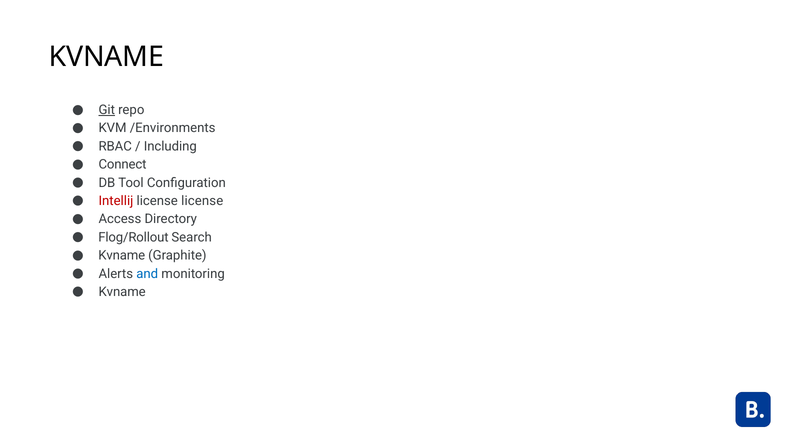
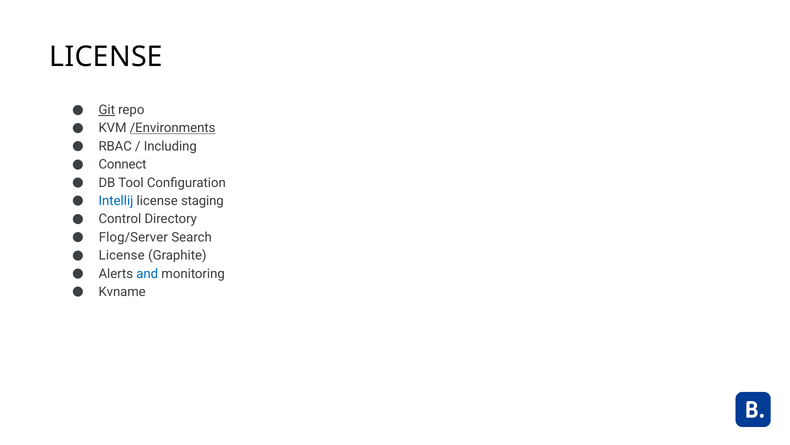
KVNAME: KVNAME -> LICENSE (106, 57)
/Environments underline: none -> present (173, 128)
Intellij colour: red -> blue (116, 201)
license license: license -> staging (202, 201)
Access: Access -> Control (120, 219)
Flog/Rollout: Flog/Rollout -> Flog/Server (133, 237)
Kvname: Kvname -> License (122, 255)
